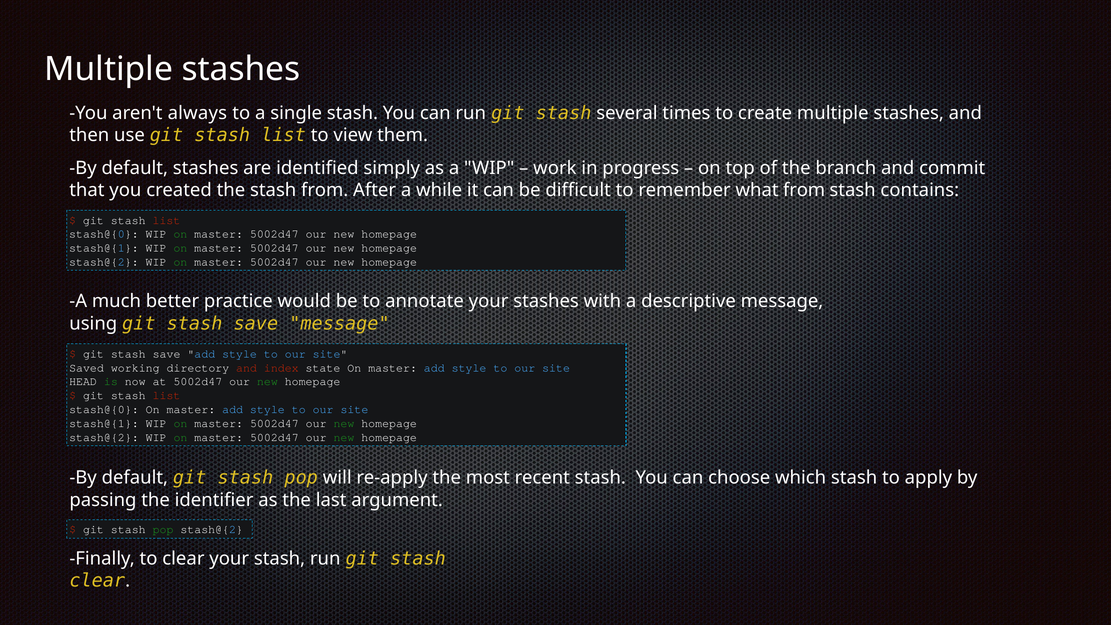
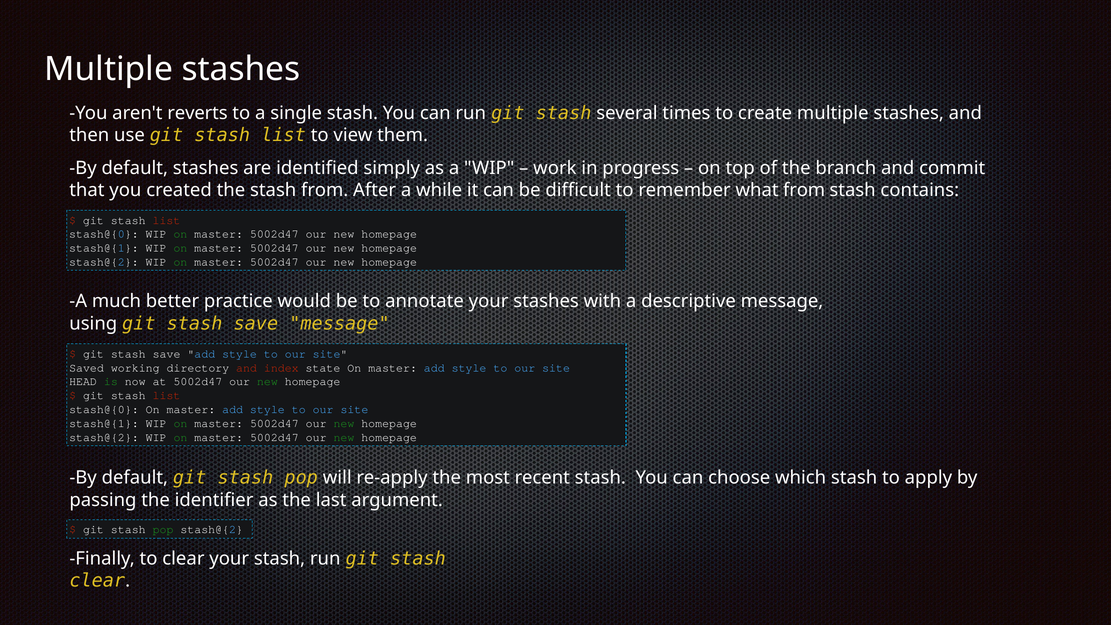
always: always -> reverts (198, 113)
